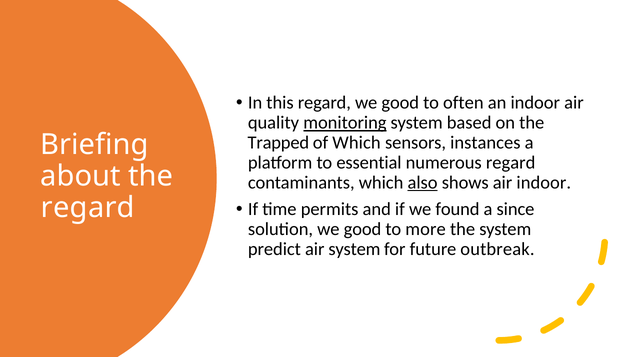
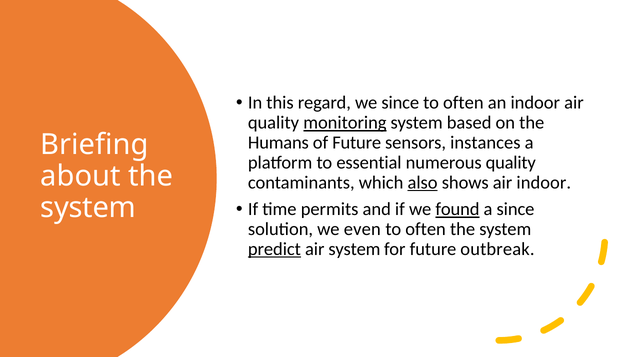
regard we good: good -> since (400, 103)
Trapped: Trapped -> Humans (278, 143)
of Which: Which -> Future (357, 143)
numerous regard: regard -> quality (511, 163)
regard: regard -> system (88, 207)
found underline: none -> present (457, 209)
solution we good: good -> even (362, 229)
more: more -> often (426, 229)
predict underline: none -> present (274, 249)
